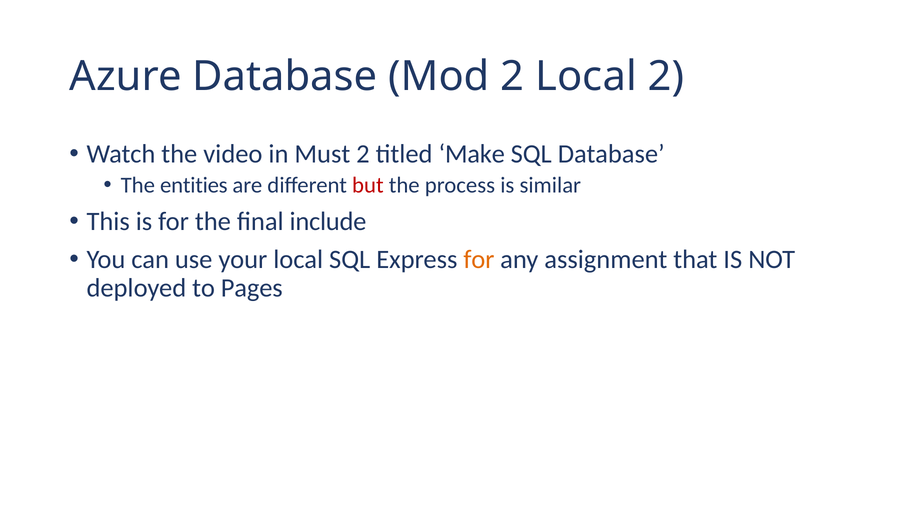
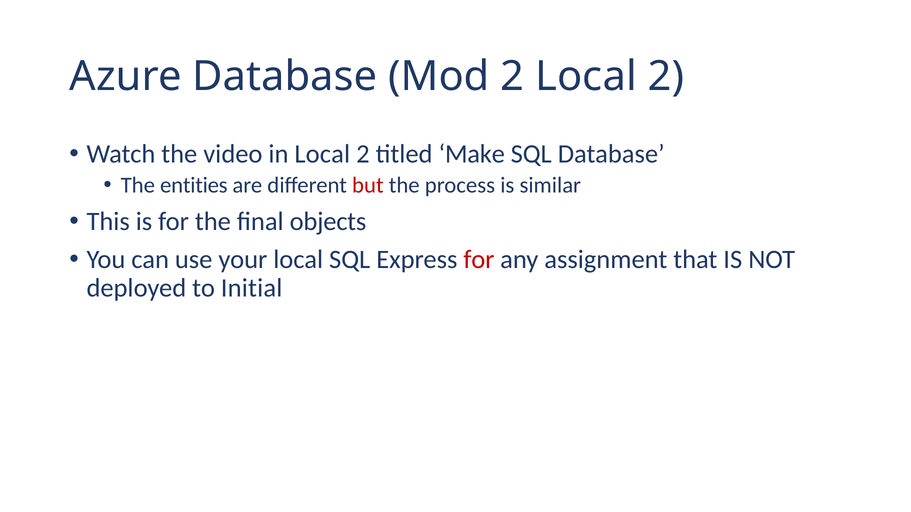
in Must: Must -> Local (322, 154)
include: include -> objects (328, 222)
for colour: orange -> red (479, 260)
Pages: Pages -> Initial (252, 288)
